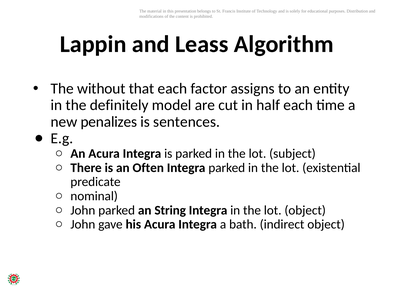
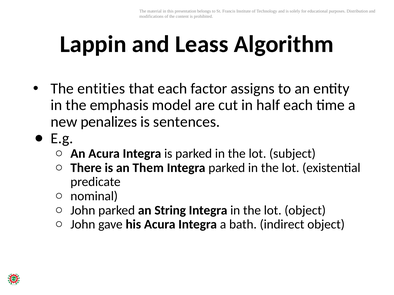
without: without -> entities (101, 89)
definitely: definitely -> emphasis (119, 105)
Often: Often -> Them (148, 168)
